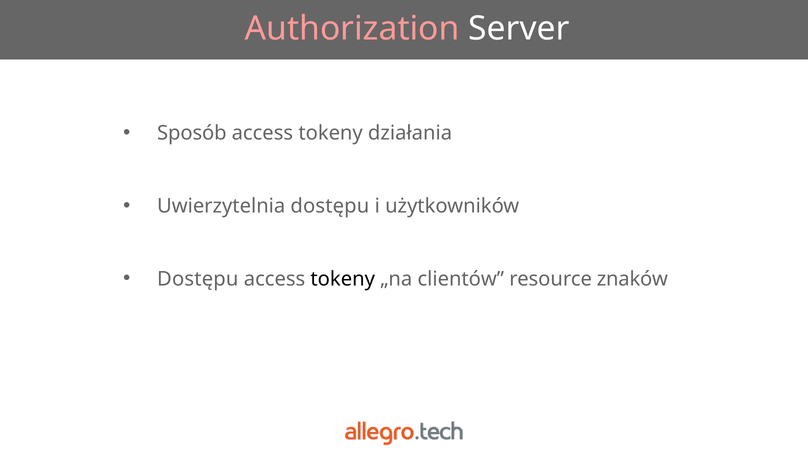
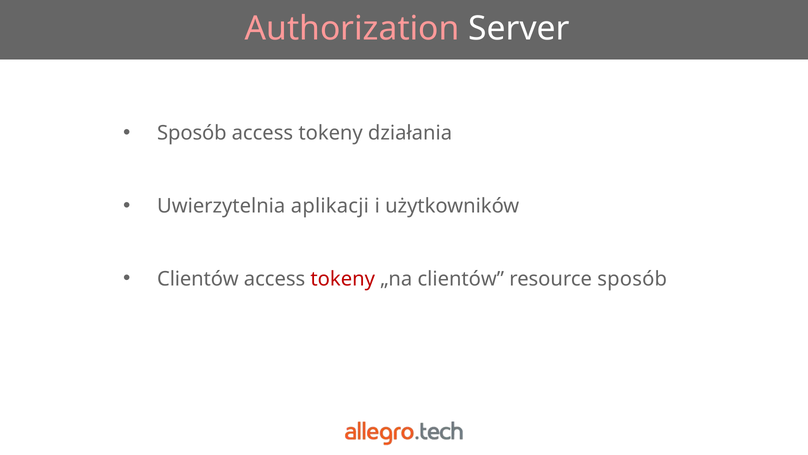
Uwierzytelnia dostępu: dostępu -> aplikacji (330, 206)
Dostępu: Dostępu -> Clientów (198, 279)
tokeny colour: black -> red (343, 279)
resource znaków: znaków -> sposób (632, 279)
